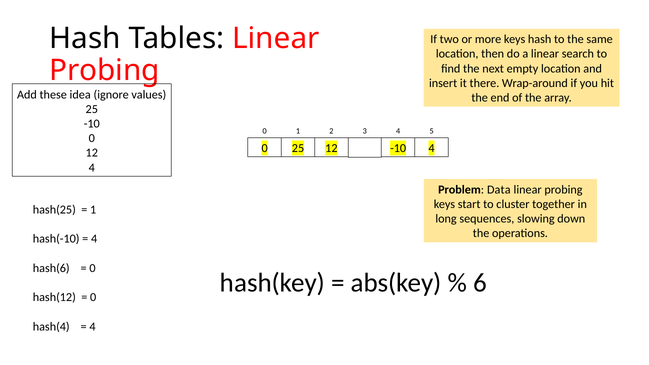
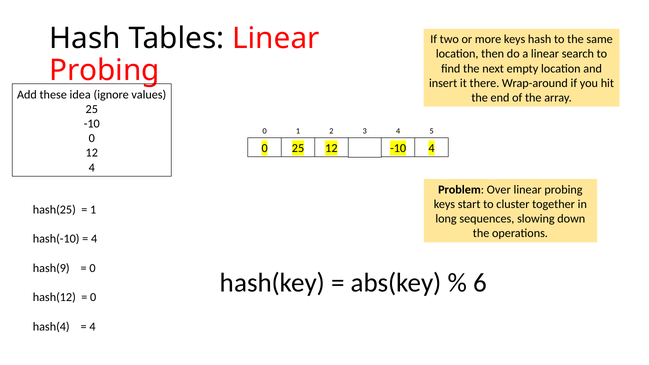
Data: Data -> Over (499, 190)
hash(6: hash(6 -> hash(9 (51, 268)
